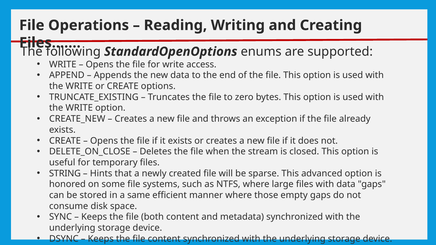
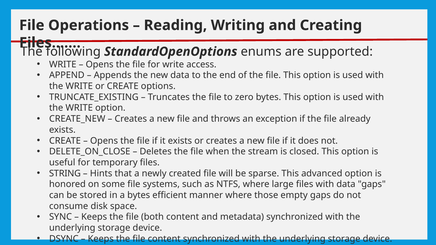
a same: same -> bytes (139, 195)
